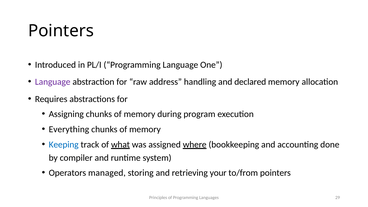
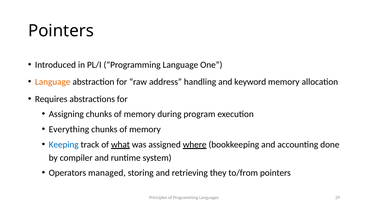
Language colour: purple -> orange (53, 82)
declared: declared -> keyword (250, 82)
your: your -> they (218, 173)
